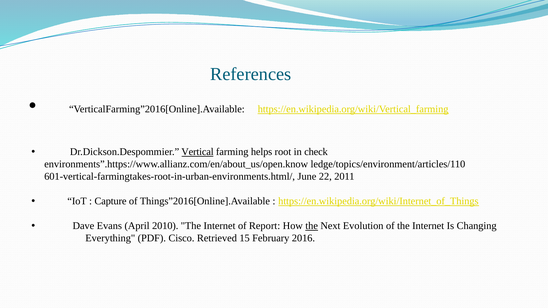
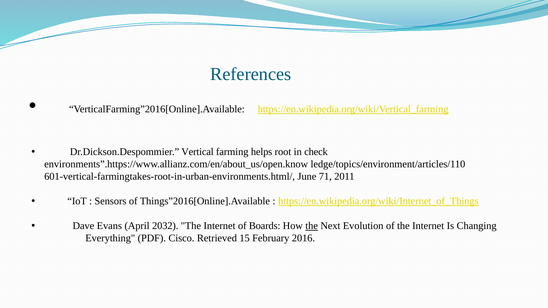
Vertical underline: present -> none (198, 152)
22: 22 -> 71 (325, 177)
Capture: Capture -> Sensors (110, 201)
2010: 2010 -> 2032 (165, 226)
Report: Report -> Boards (265, 226)
